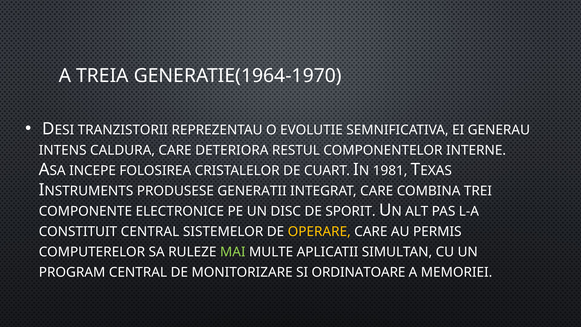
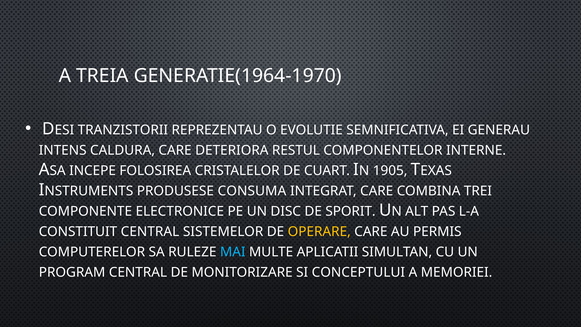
1981: 1981 -> 1905 (390, 171)
GENERATII: GENERATII -> CONSUMA (252, 191)
MAI colour: light green -> light blue (233, 252)
ORDINATOARE: ORDINATOARE -> CONCEPTULUI (358, 272)
